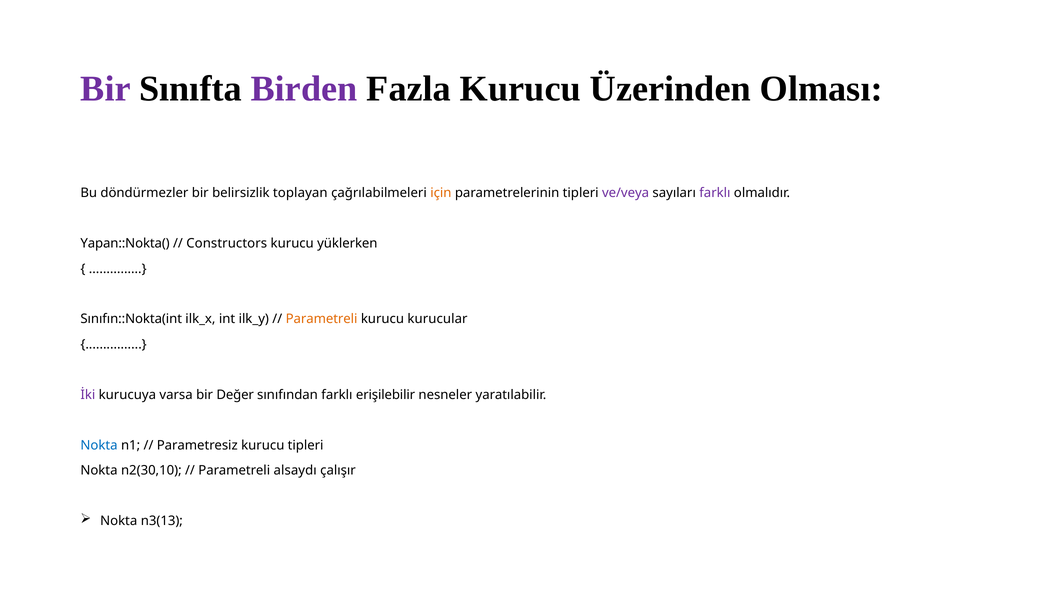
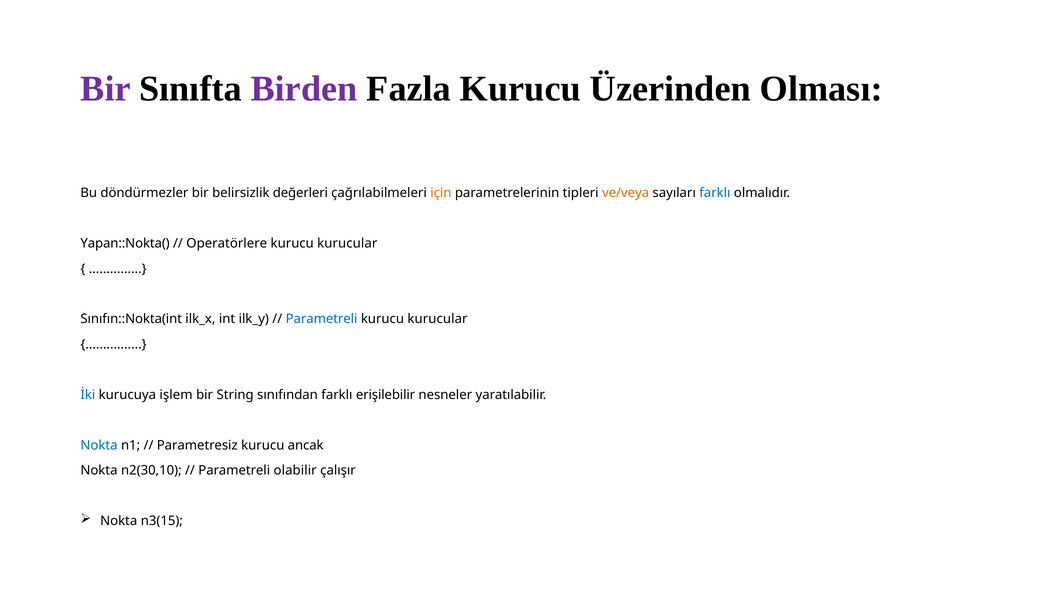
toplayan: toplayan -> değerleri (300, 193)
ve/veya colour: purple -> orange (626, 193)
farklı colour: purple -> blue (715, 193)
Constructors: Constructors -> Operatörlere (227, 244)
yüklerken: yüklerken -> kurucular (347, 244)
Parametreli colour: orange -> blue (322, 319)
İki colour: purple -> blue (88, 395)
varsa: varsa -> işlem (176, 395)
Değer: Değer -> String (235, 395)
kurucu tipleri: tipleri -> ancak (306, 446)
alsaydı: alsaydı -> olabilir (295, 471)
n3(13: n3(13 -> n3(15 (162, 521)
